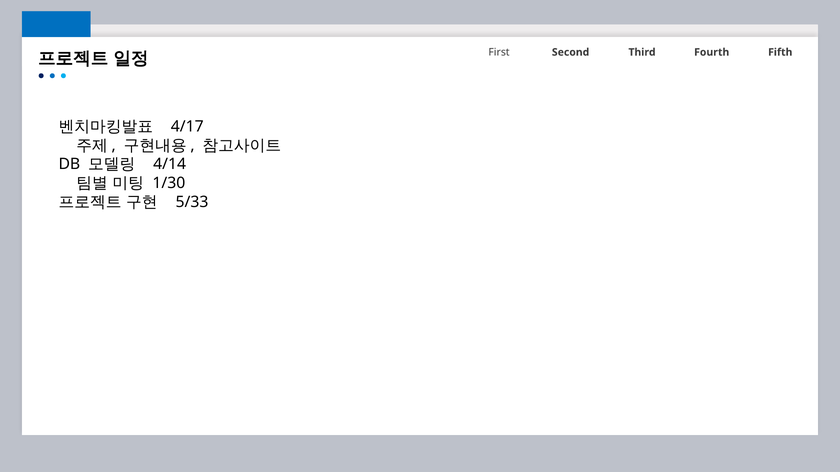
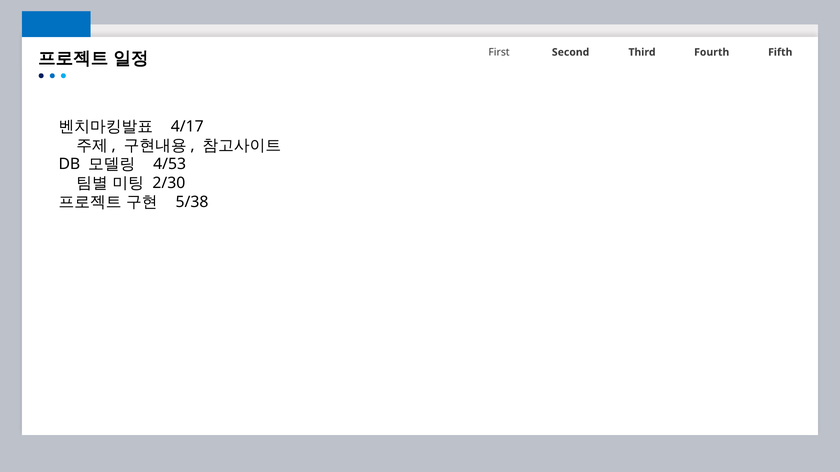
4/14: 4/14 -> 4/53 (170, 164)
1/30: 1/30 -> 2/30 (169, 183)
5/33: 5/33 -> 5/38 (192, 202)
